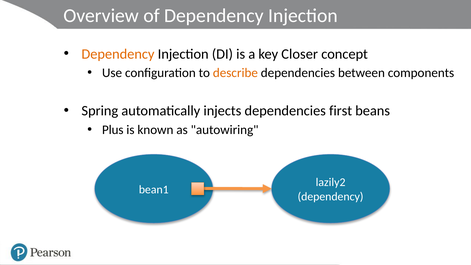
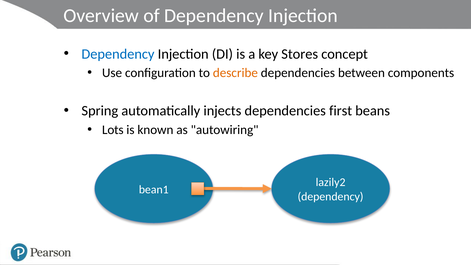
Dependency colour: orange -> blue (118, 54)
Closer: Closer -> Stores (300, 54)
Plus: Plus -> Lots (113, 130)
